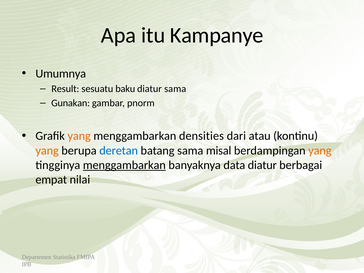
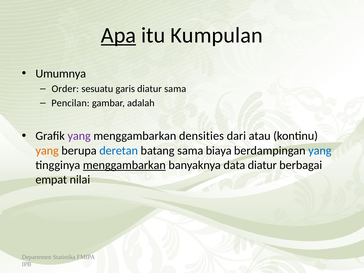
Apa underline: none -> present (118, 35)
Kampanye: Kampanye -> Kumpulan (217, 35)
Result: Result -> Order (65, 89)
baku: baku -> garis (125, 89)
Gunakan: Gunakan -> Pencilan (70, 103)
pnorm: pnorm -> adalah (141, 103)
yang colour: orange -> purple (79, 136)
misal: misal -> biaya (219, 151)
yang colour: orange -> blue (320, 151)
